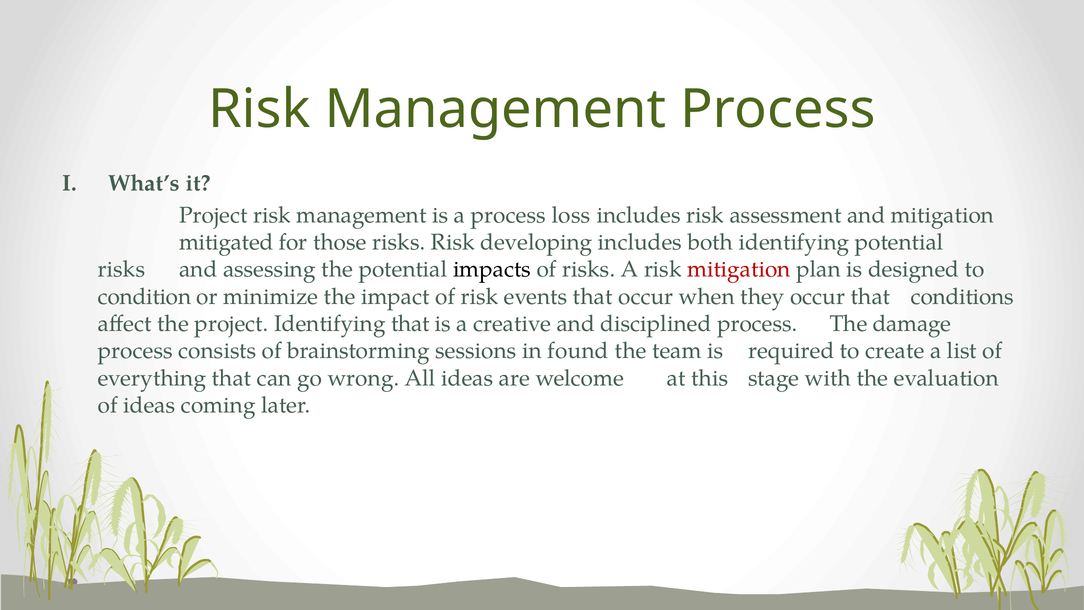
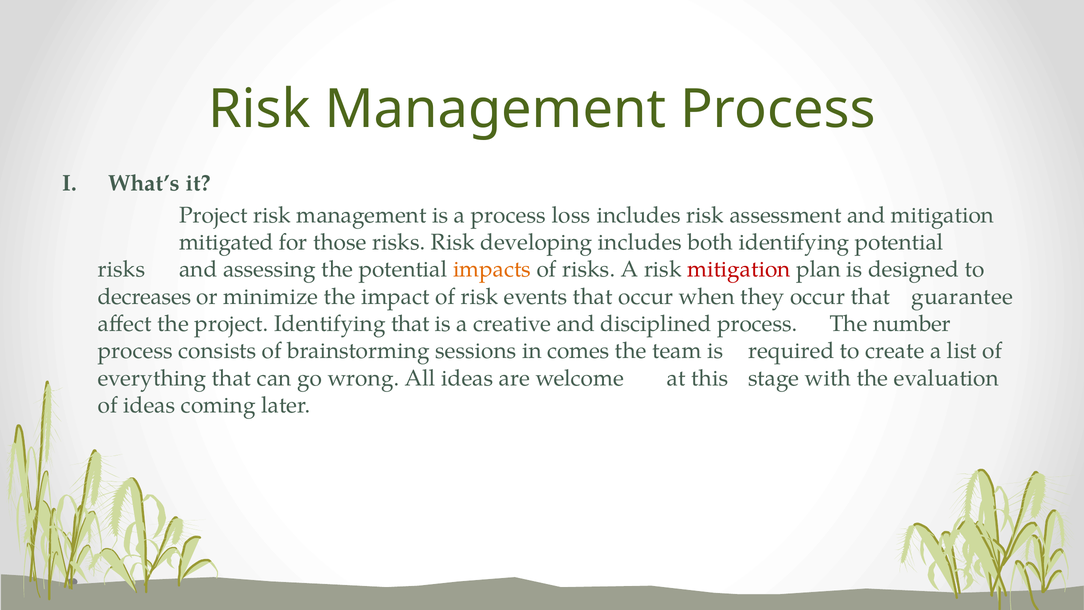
impacts colour: black -> orange (492, 269)
condition: condition -> decreases (145, 296)
conditions: conditions -> guarantee (962, 296)
damage: damage -> number (912, 324)
found: found -> comes (578, 351)
